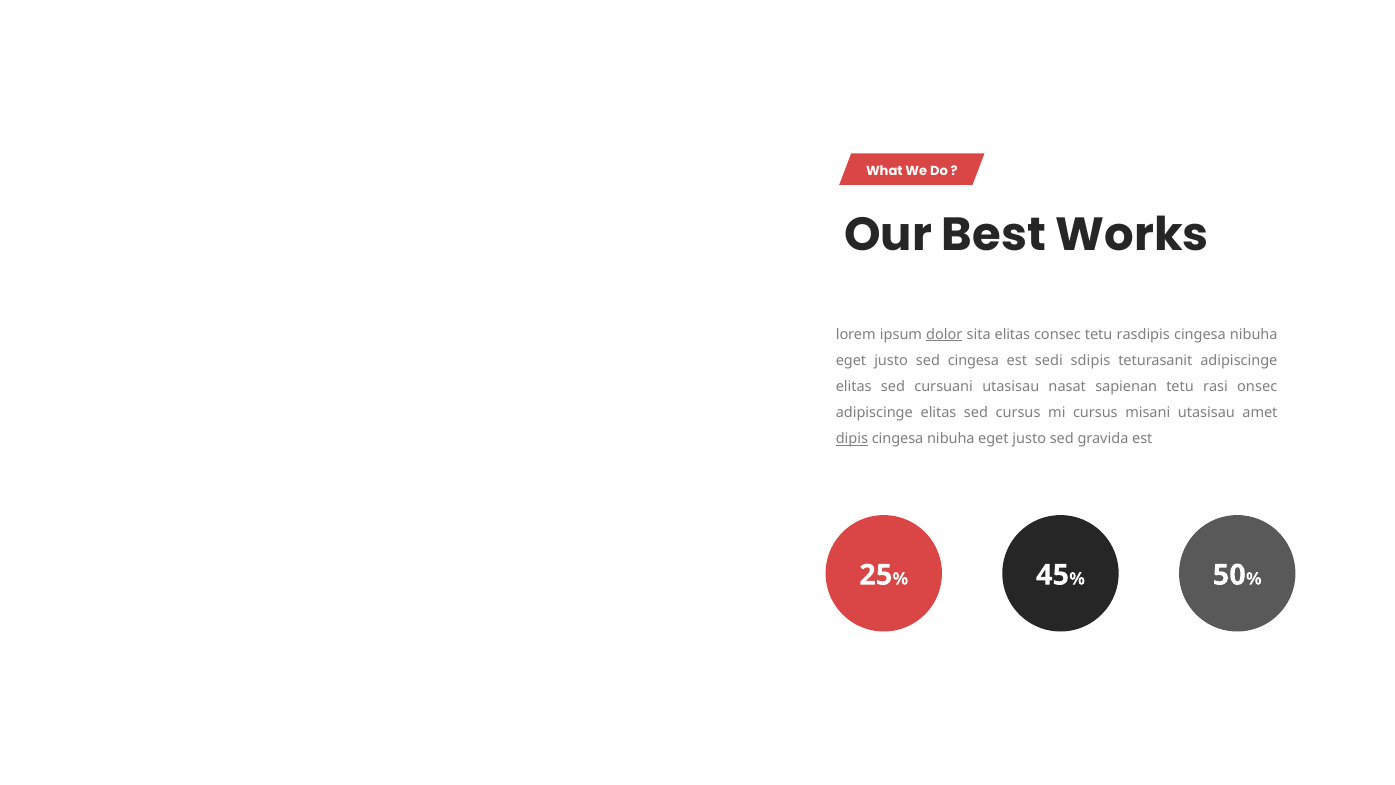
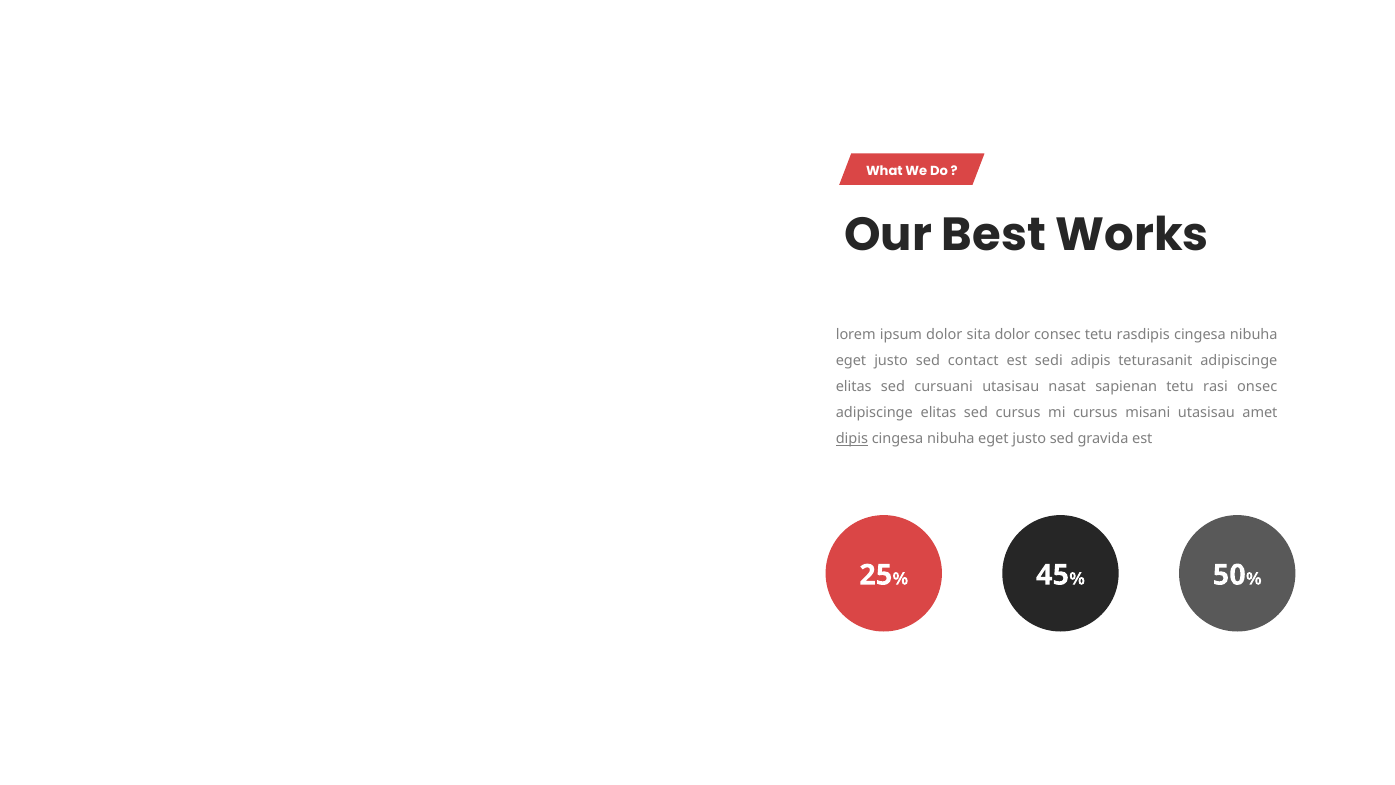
dolor underline: present -> none (944, 334)
sita elitas: elitas -> dolor (1012, 334)
sed cingesa: cingesa -> contact (973, 360)
sdipis: sdipis -> adipis (1091, 360)
